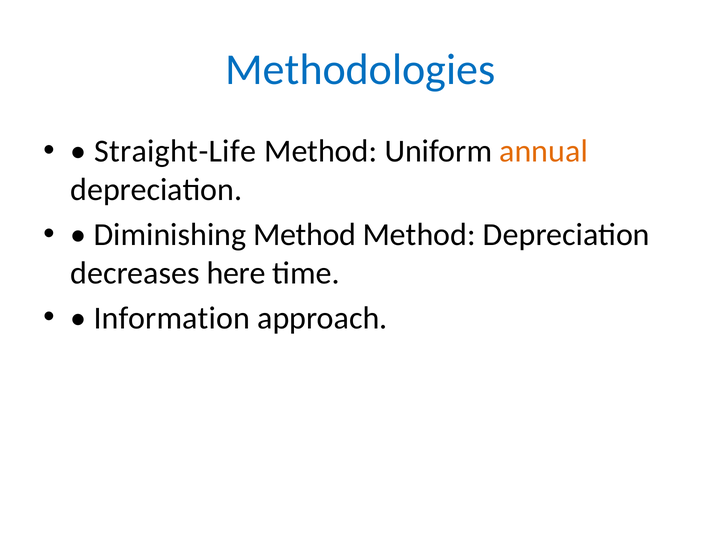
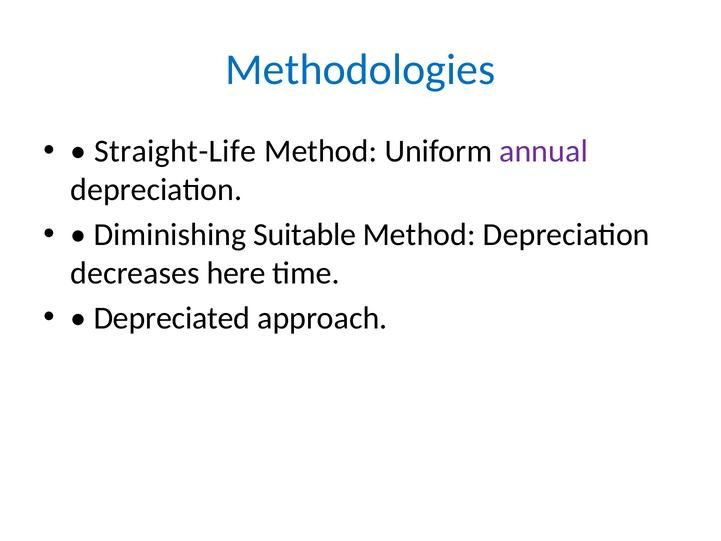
annual colour: orange -> purple (544, 151)
Diminishing Method: Method -> Suitable (305, 235)
Information: Information -> Depreciated (172, 318)
